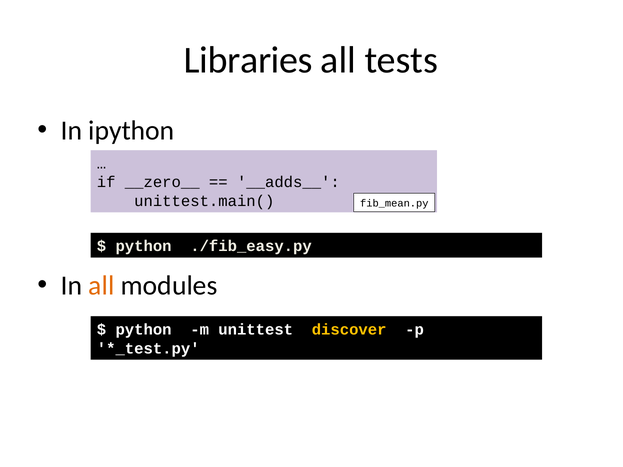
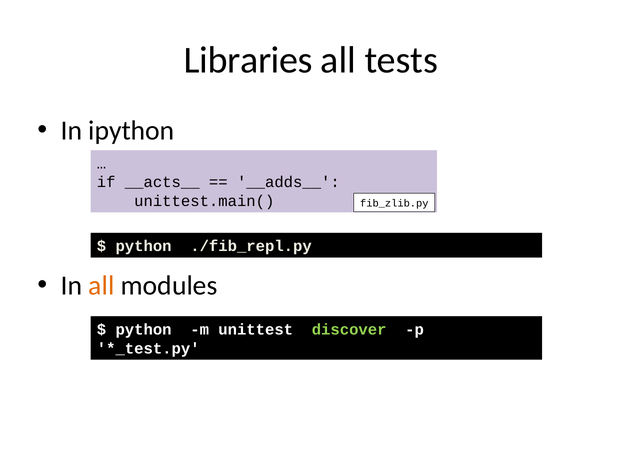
__zero__: __zero__ -> __acts__ (162, 182)
fib_mean.py: fib_mean.py -> fib_zlib.py (394, 204)
./fib_easy.py: ./fib_easy.py -> ./fib_repl.py (251, 246)
discover colour: yellow -> light green (349, 330)
